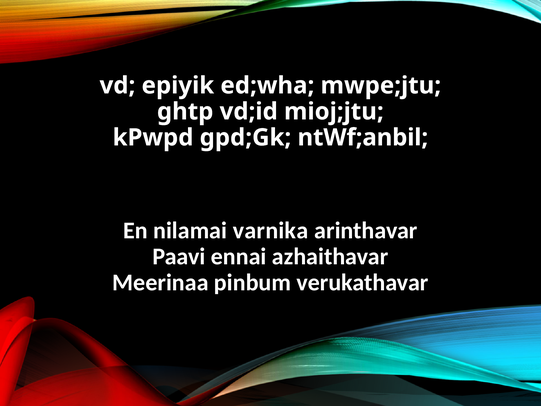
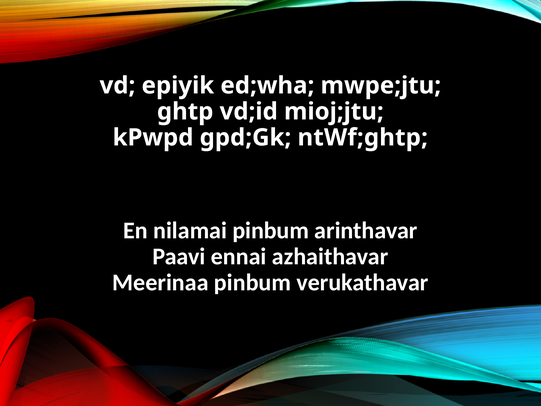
ntWf;anbil: ntWf;anbil -> ntWf;ghtp (363, 137)
nilamai varnika: varnika -> pinbum (271, 230)
